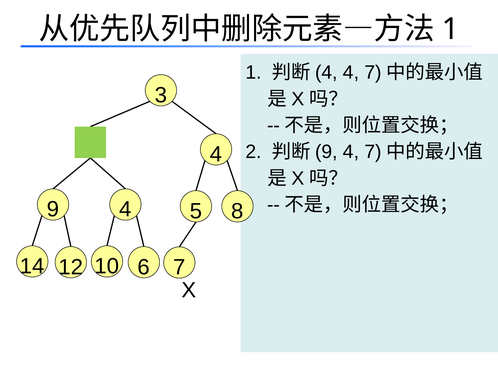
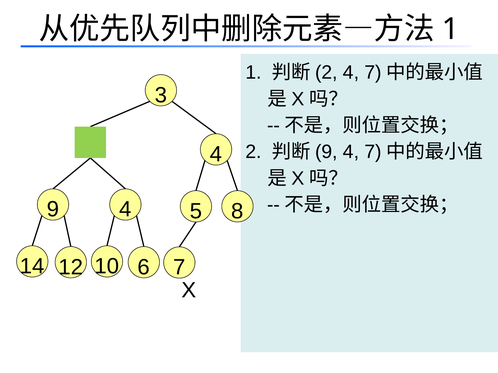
4: 4 -> 2 (326, 73)
